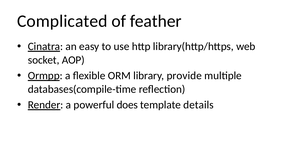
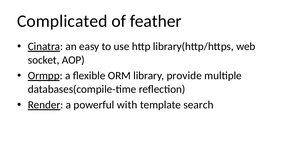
does: does -> with (127, 105)
details: details -> search (199, 105)
